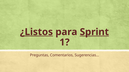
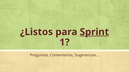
¿Listos underline: present -> none (36, 32)
